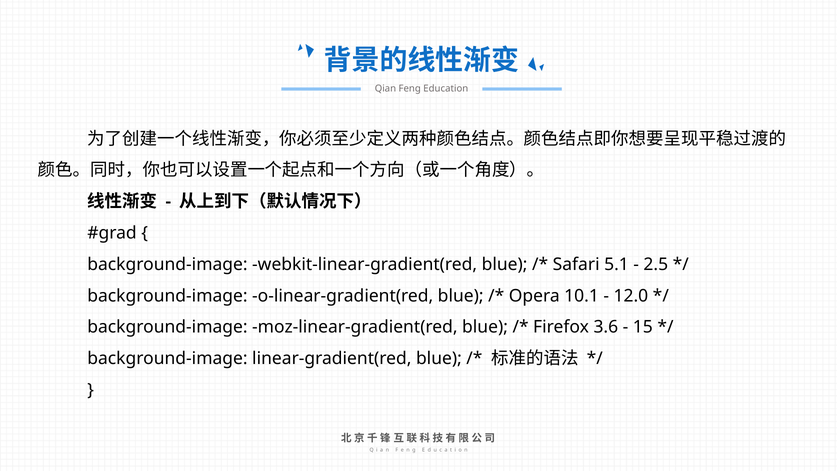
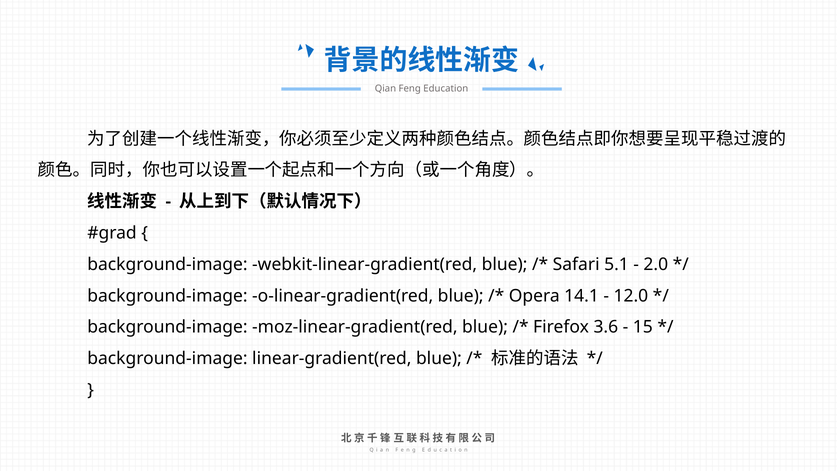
2.5: 2.5 -> 2.0 (656, 264)
10.1: 10.1 -> 14.1 (582, 296)
